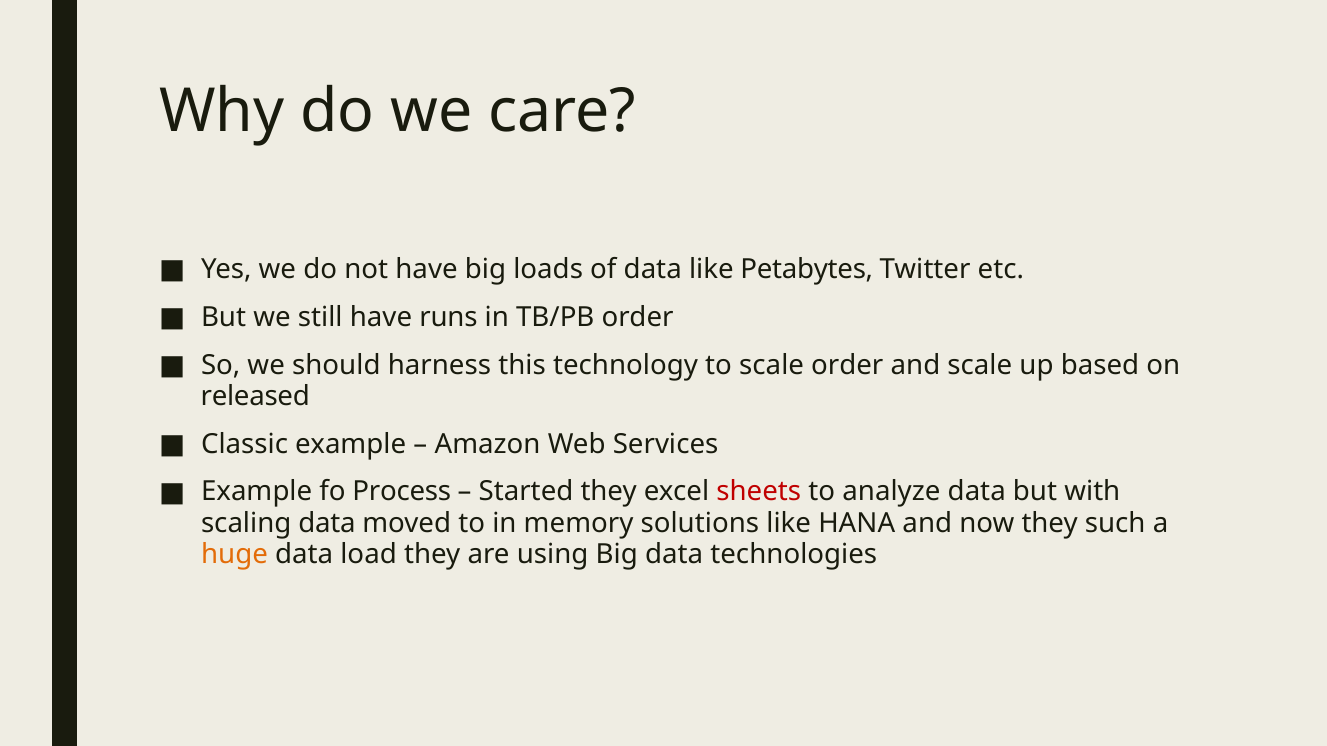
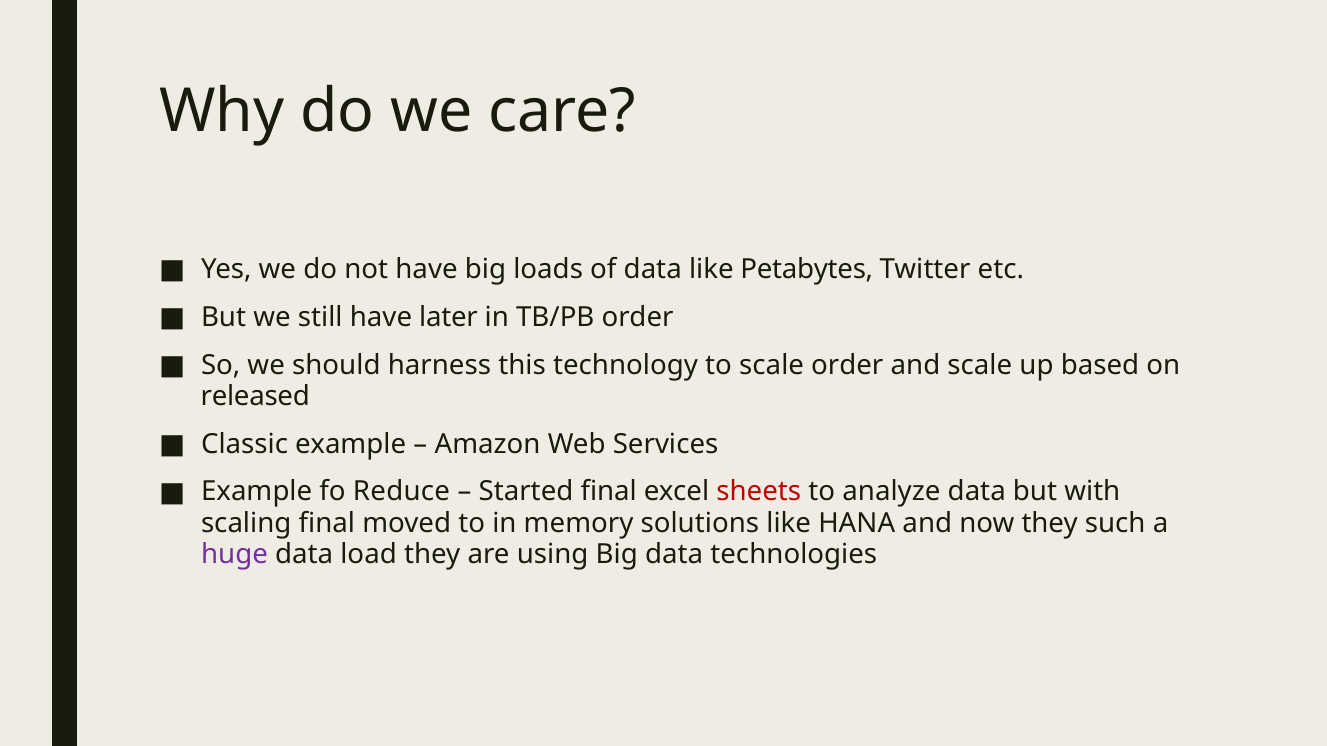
runs: runs -> later (449, 317)
Process: Process -> Reduce (402, 492)
Started they: they -> final (609, 492)
scaling data: data -> final (327, 523)
huge colour: orange -> purple (234, 554)
